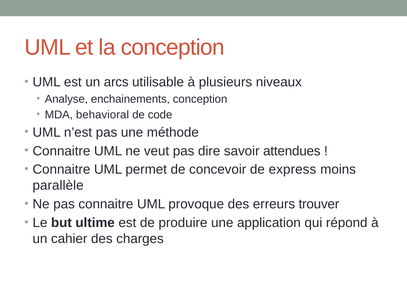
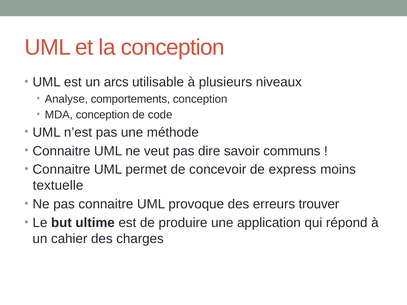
enchainements: enchainements -> comportements (130, 99)
MDA behavioral: behavioral -> conception (103, 115)
attendues: attendues -> communs (292, 151)
parallèle: parallèle -> textuelle (58, 186)
